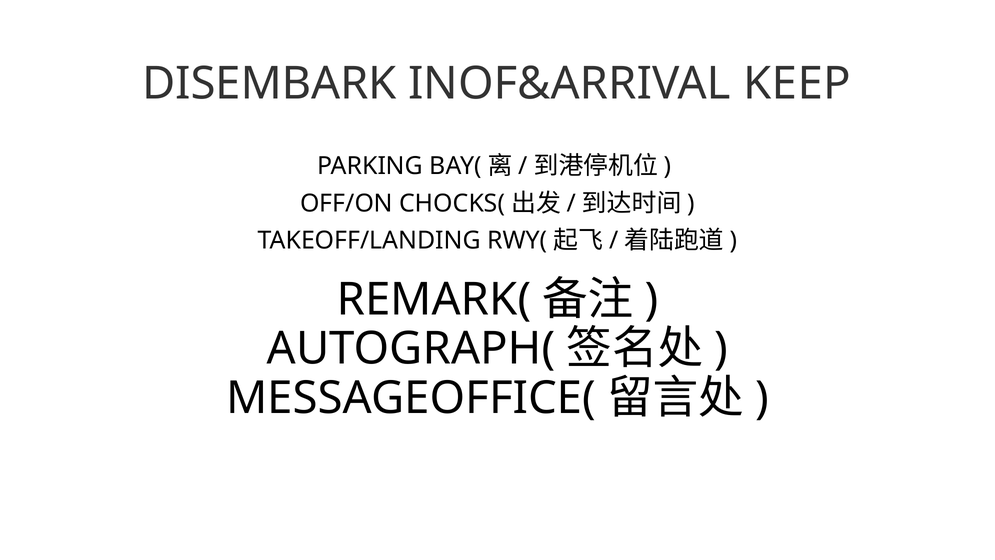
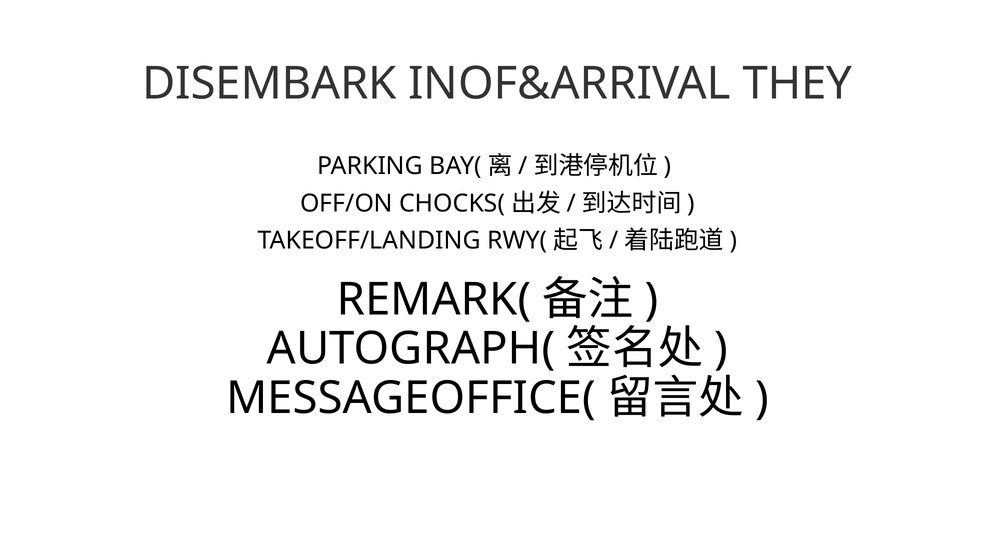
KEEP: KEEP -> THEY (797, 84)
